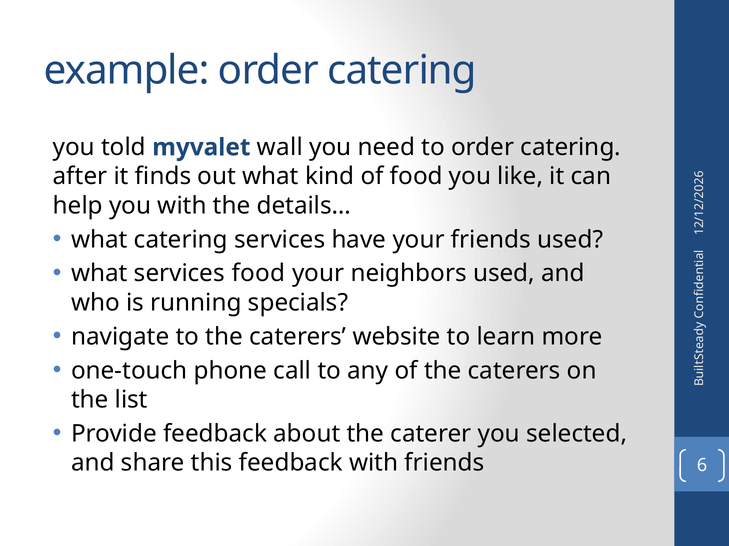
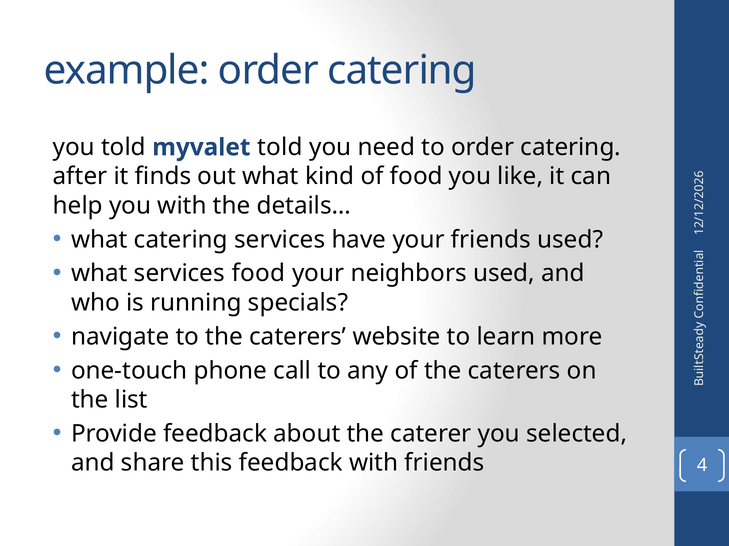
myvalet wall: wall -> told (280, 148)
friends 6: 6 -> 4 (702, 466)
